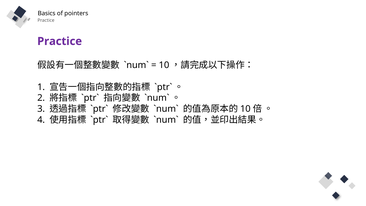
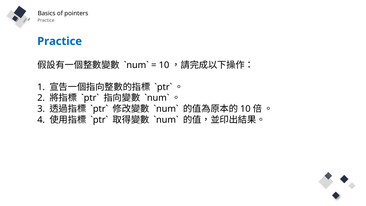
Practice colour: purple -> blue (60, 41)
